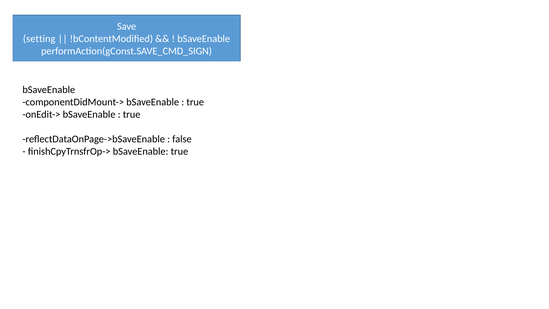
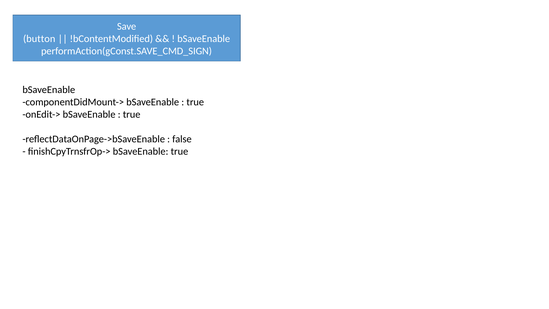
setting: setting -> button (39, 39)
